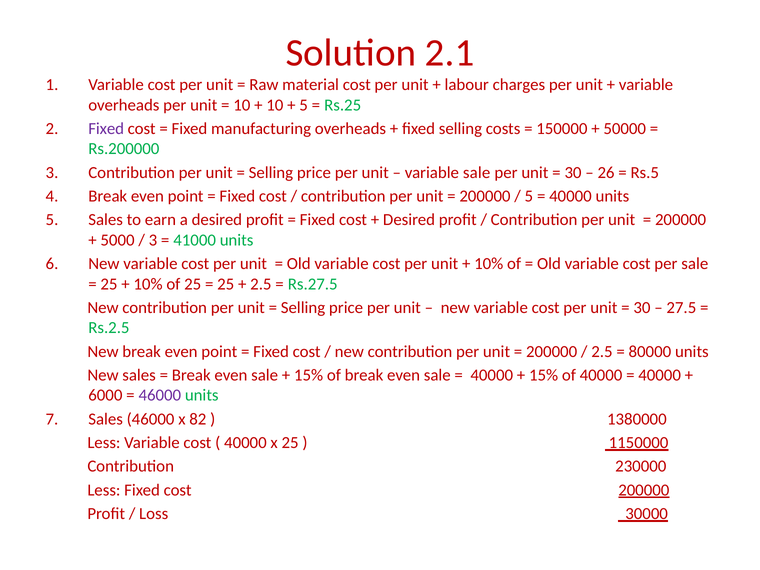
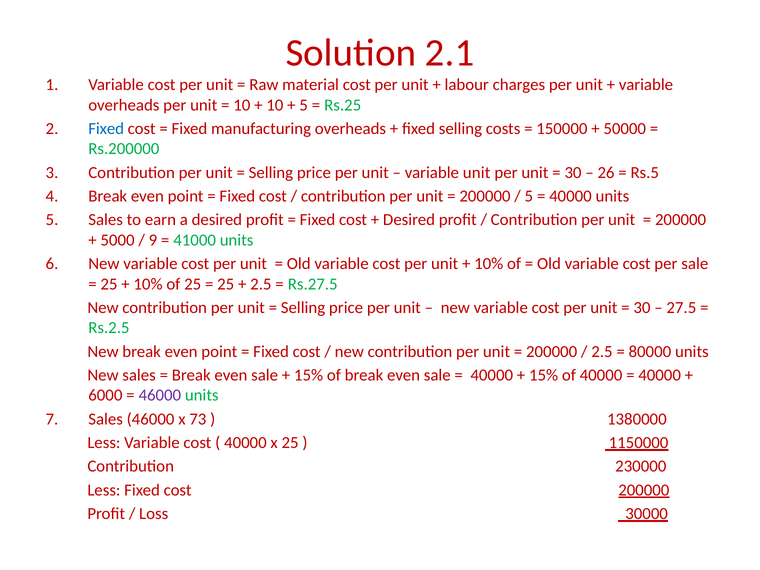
Fixed colour: purple -> blue (106, 129)
variable sale: sale -> unit (477, 173)
3: 3 -> 9 (153, 240)
82: 82 -> 73 (198, 419)
